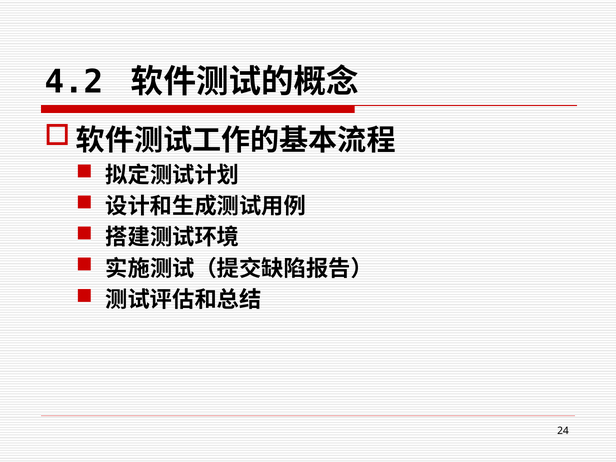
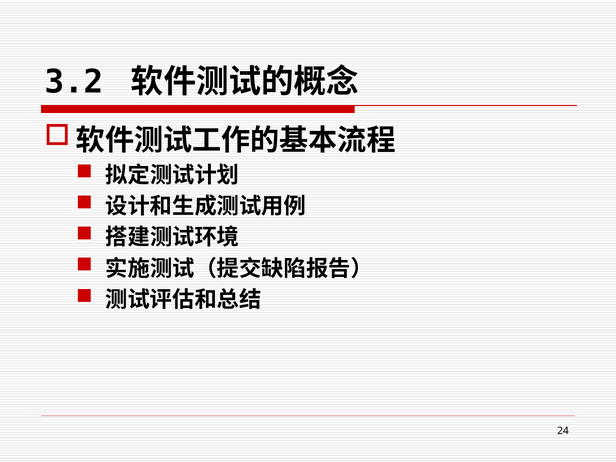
4.2: 4.2 -> 3.2 (74, 82)
